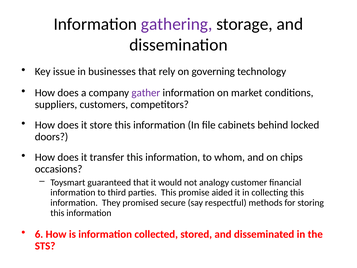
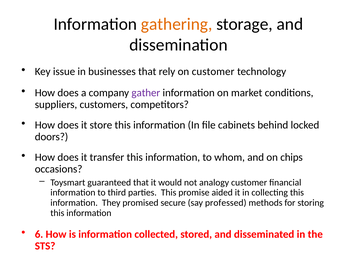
gathering colour: purple -> orange (177, 24)
on governing: governing -> customer (213, 72)
respectful: respectful -> professed (226, 203)
